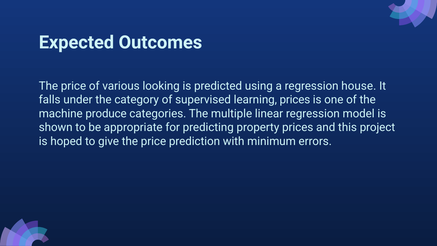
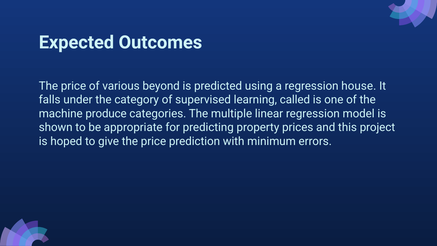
looking: looking -> beyond (161, 86)
learning prices: prices -> called (295, 100)
